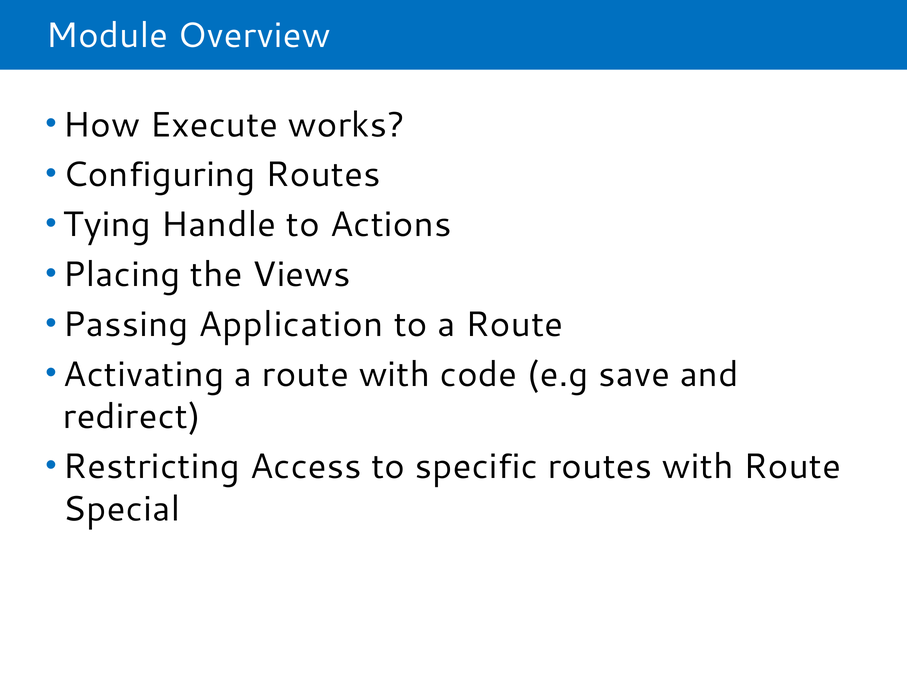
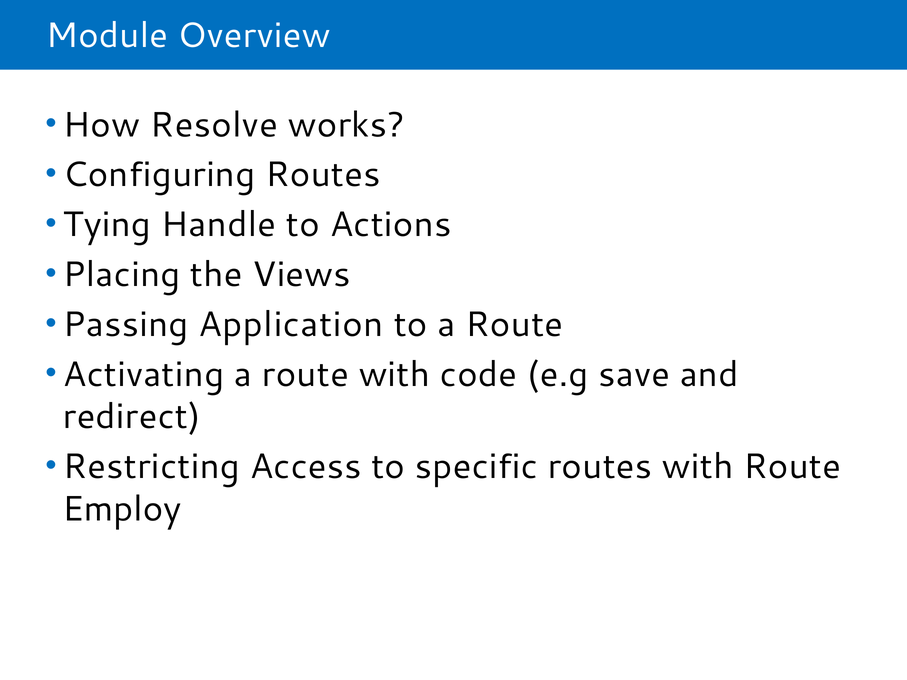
Execute: Execute -> Resolve (214, 125)
Special: Special -> Employ (122, 509)
